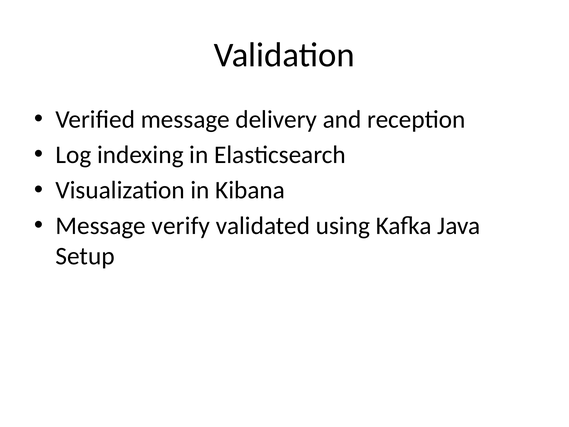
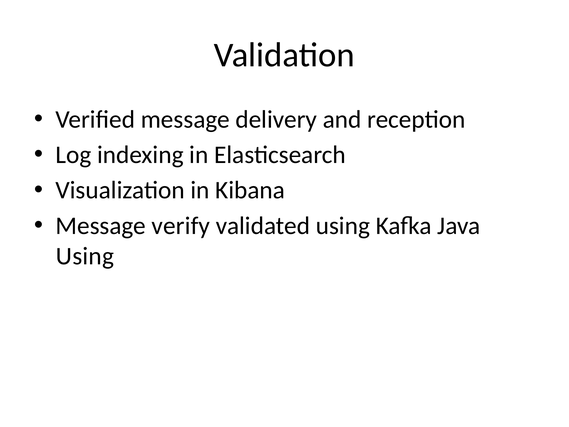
Setup: Setup -> Using (85, 256)
